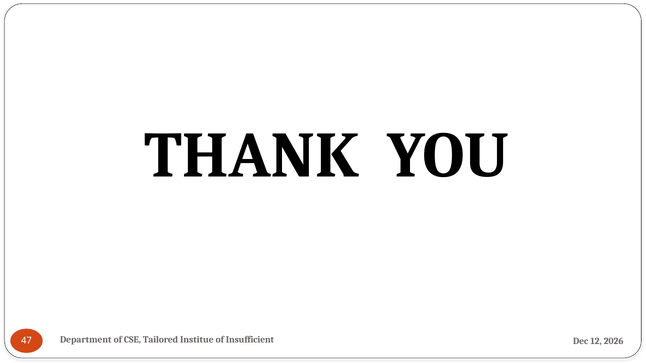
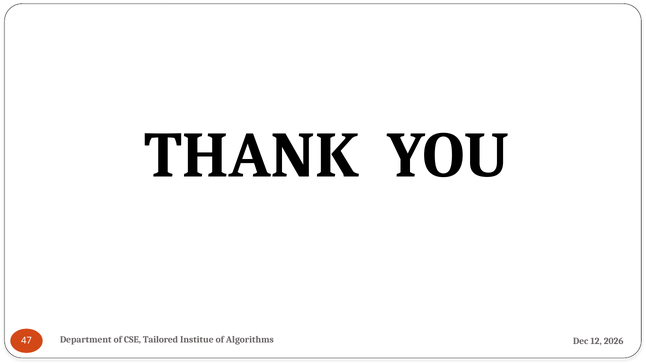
Insufficient: Insufficient -> Algorithms (250, 340)
